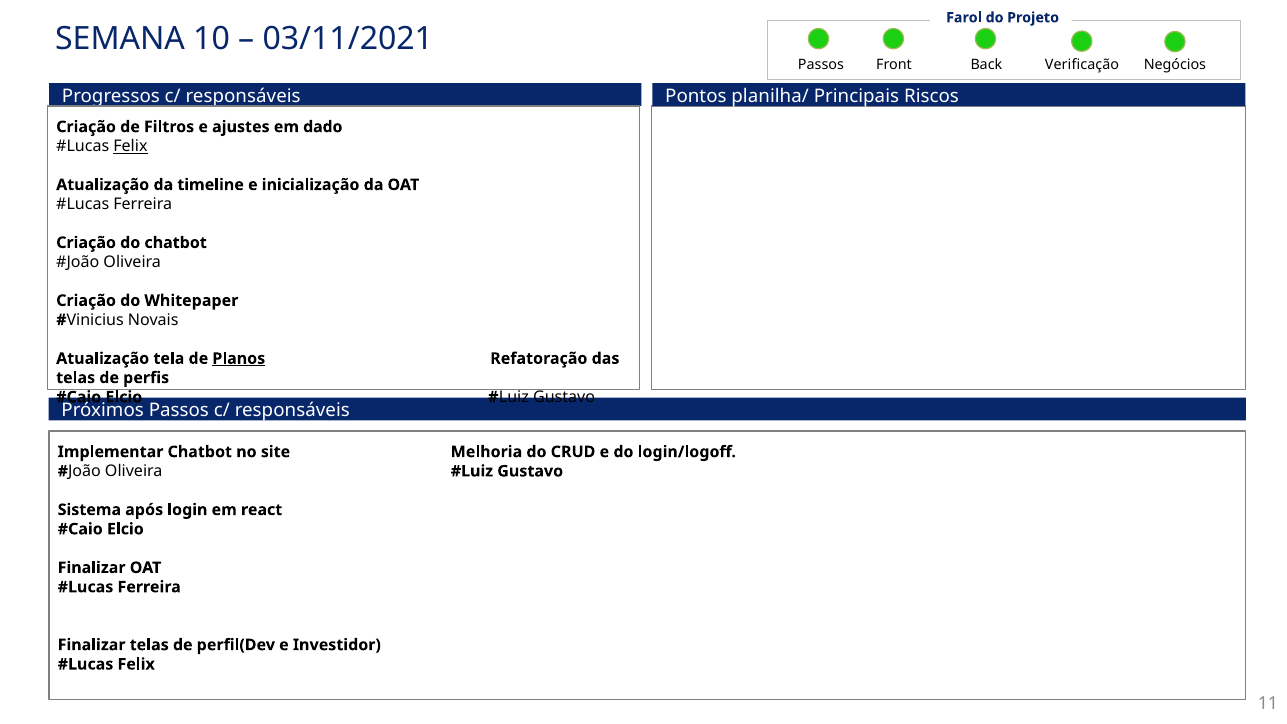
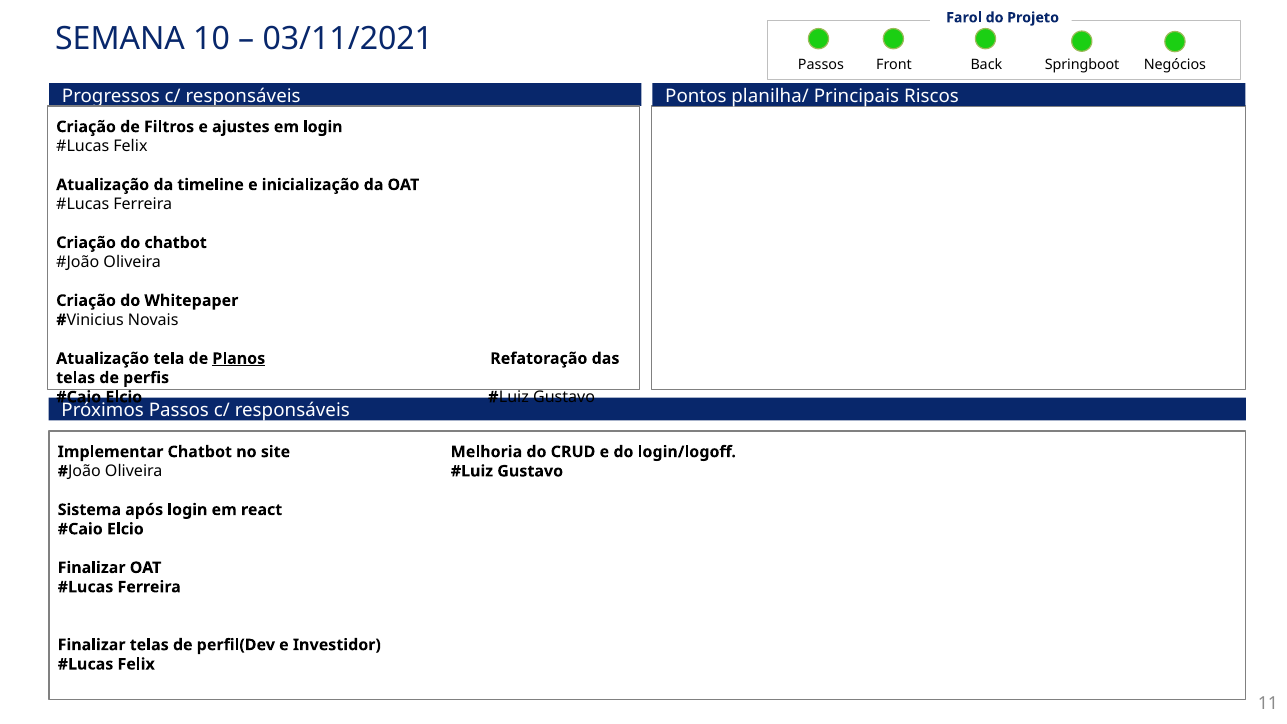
Verificação: Verificação -> Springboot (1082, 65)
em dado: dado -> login (323, 127)
Felix underline: present -> none (130, 146)
